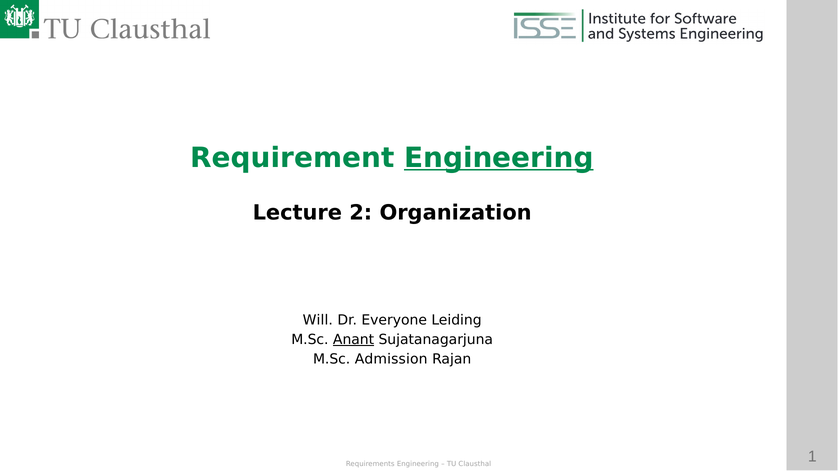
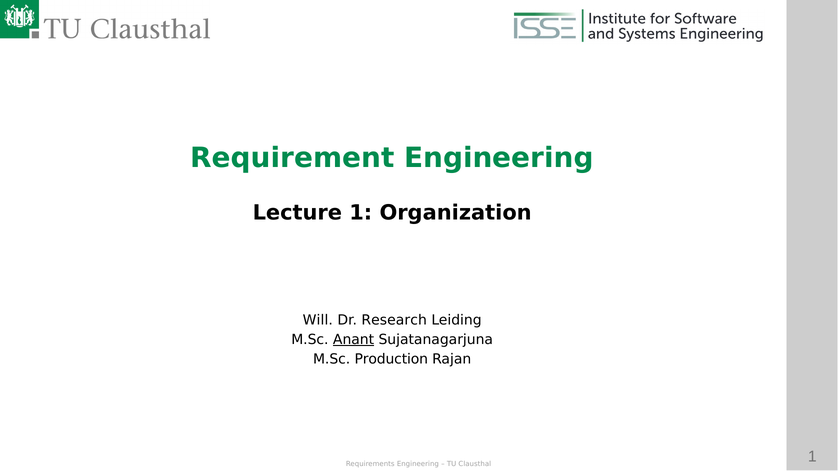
Engineering underline: present -> none (499, 158)
Lecture 2: 2 -> 1 (361, 213)
Everyone: Everyone -> Research (394, 320)
Admission: Admission -> Production (391, 359)
